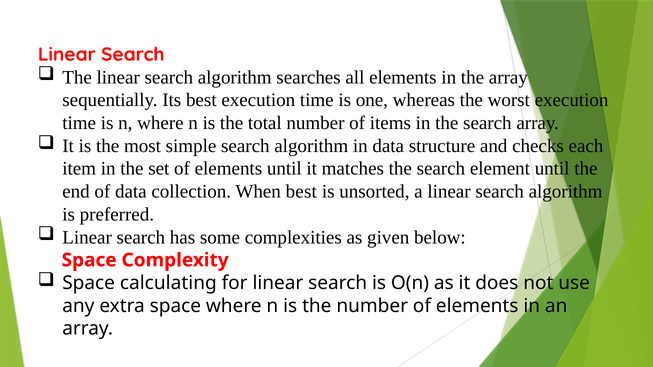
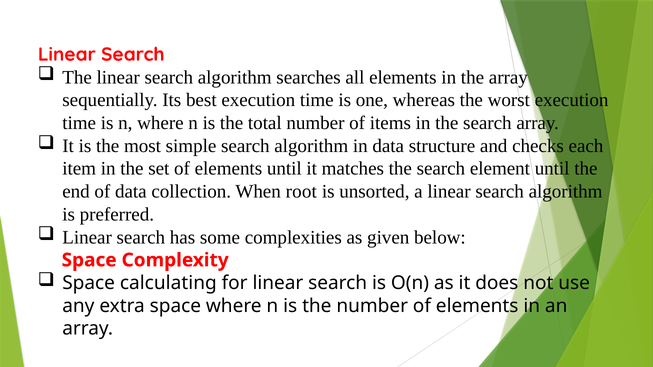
When best: best -> root (301, 192)
